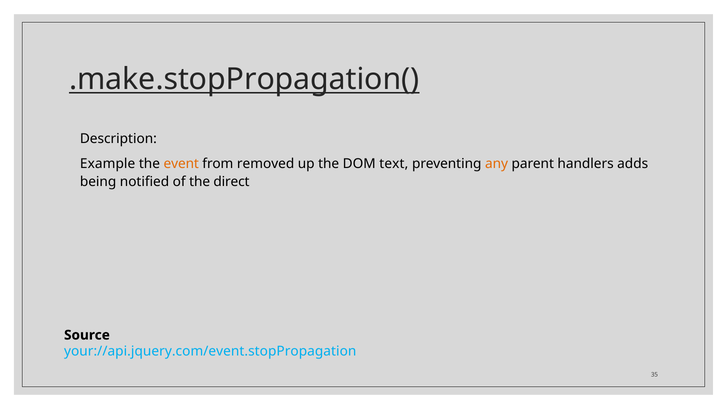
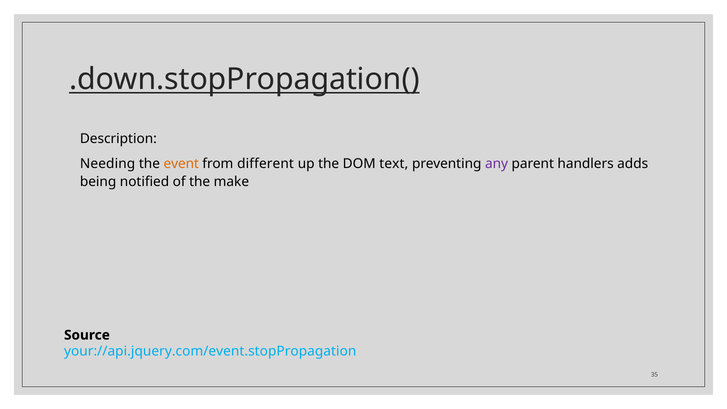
.make.stopPropagation(: .make.stopPropagation( -> .down.stopPropagation( (244, 79)
Example: Example -> Needing (108, 164)
removed: removed -> different (266, 164)
any colour: orange -> purple (497, 164)
direct: direct -> make (231, 182)
